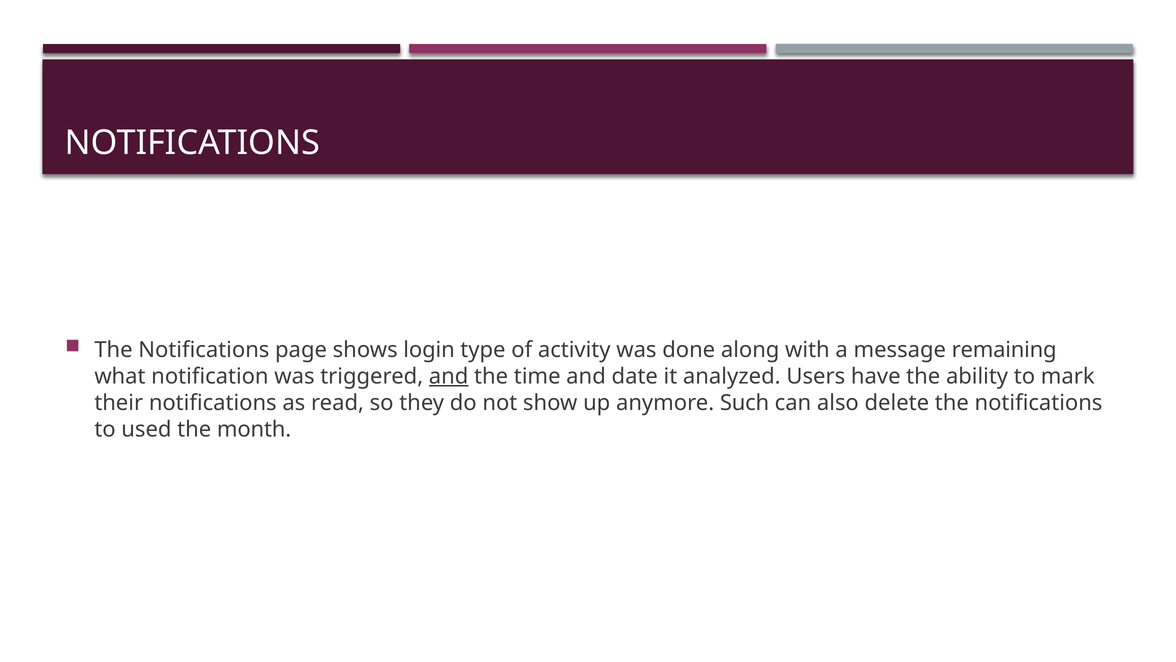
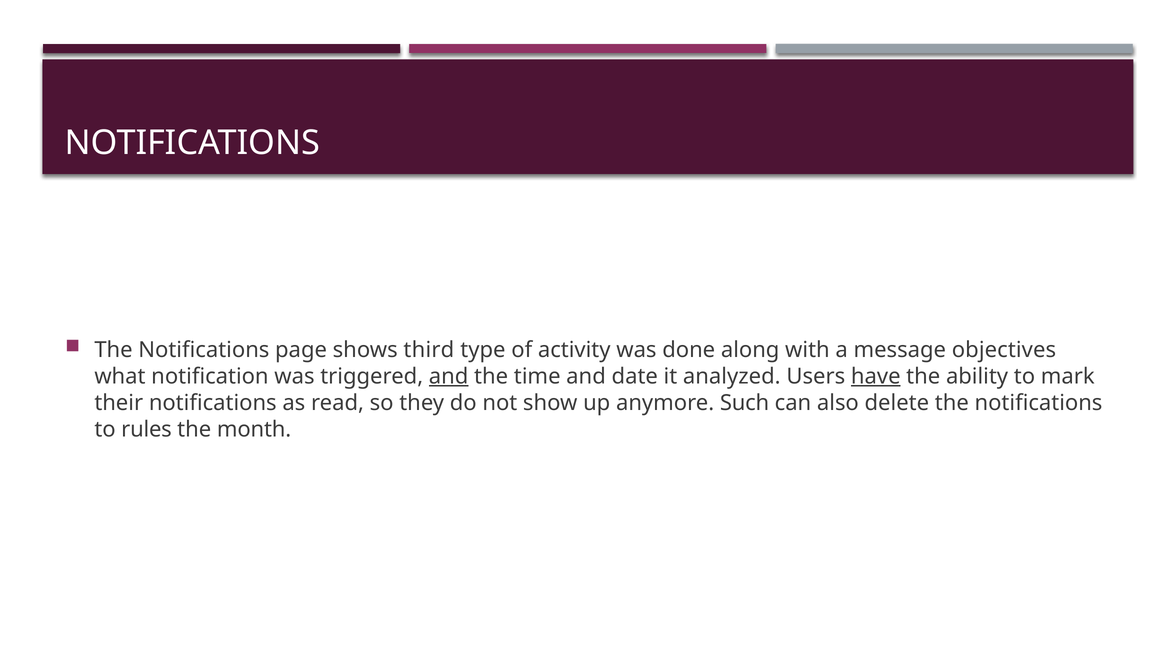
login: login -> third (429, 350)
remaining: remaining -> objectives (1004, 350)
have underline: none -> present (876, 376)
used: used -> rules (147, 429)
